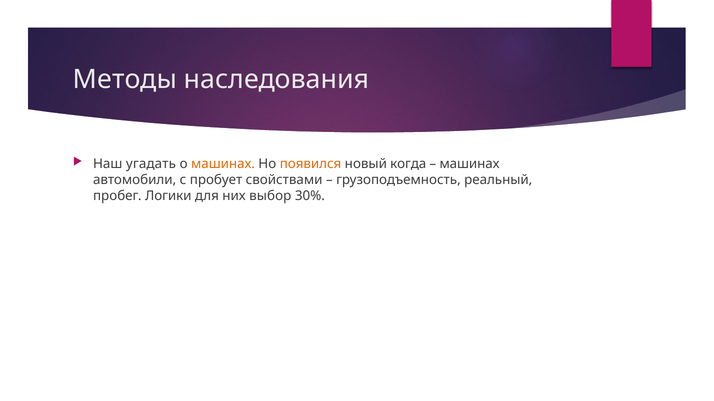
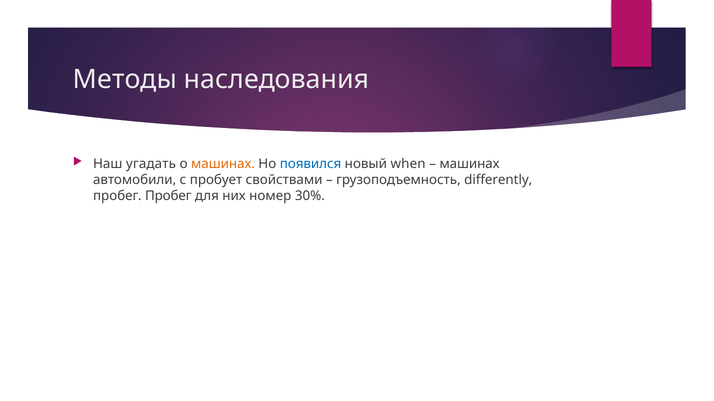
появился colour: orange -> blue (311, 164)
когда: когда -> when (408, 164)
реальный: реальный -> differently (498, 180)
пробег Логики: Логики -> Пробег (168, 196)
выбор: выбор -> номер (270, 196)
